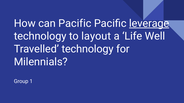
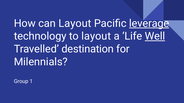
can Pacific: Pacific -> Layout (75, 23)
Well underline: none -> present (155, 36)
Travelled technology: technology -> destination (88, 49)
